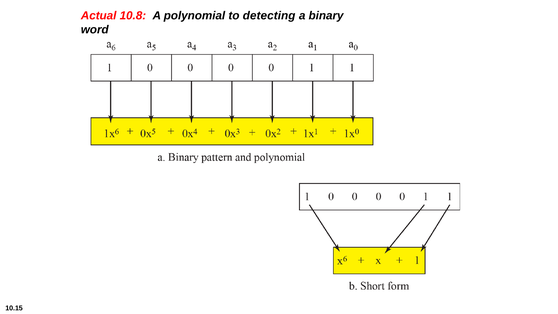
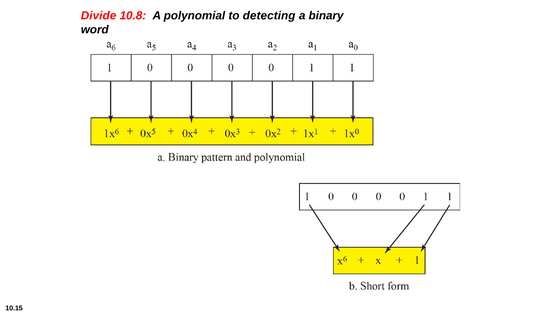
Actual: Actual -> Divide (99, 16)
